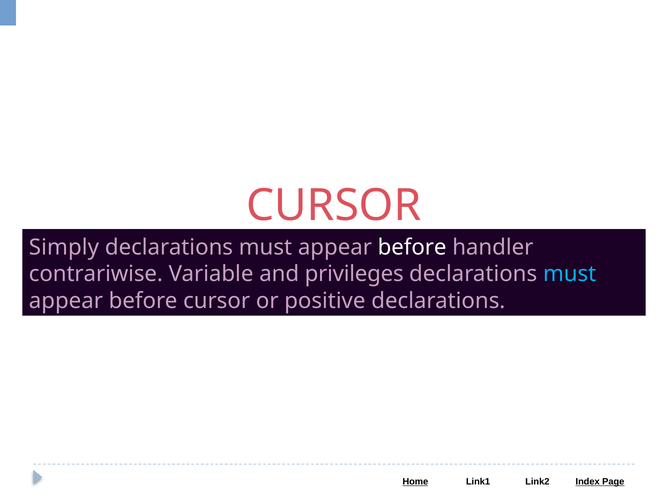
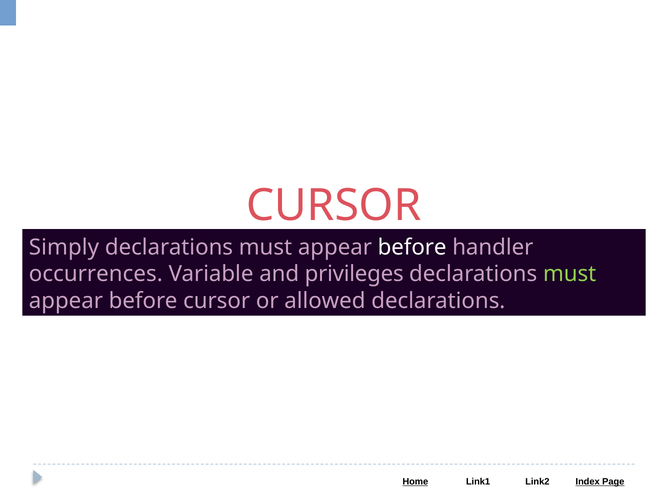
contrariwise: contrariwise -> occurrences (96, 274)
must colour: light blue -> light green (570, 274)
positive: positive -> allowed (325, 301)
